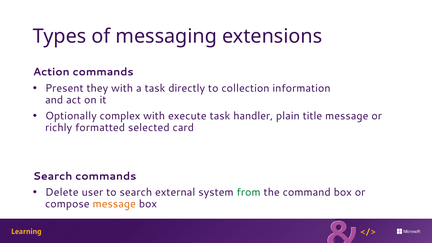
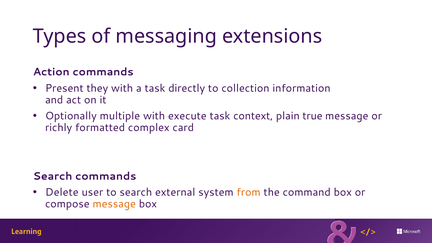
complex: complex -> multiple (120, 116)
handler: handler -> context (253, 116)
title: title -> true (312, 116)
selected: selected -> complex (149, 128)
from colour: green -> orange (249, 192)
